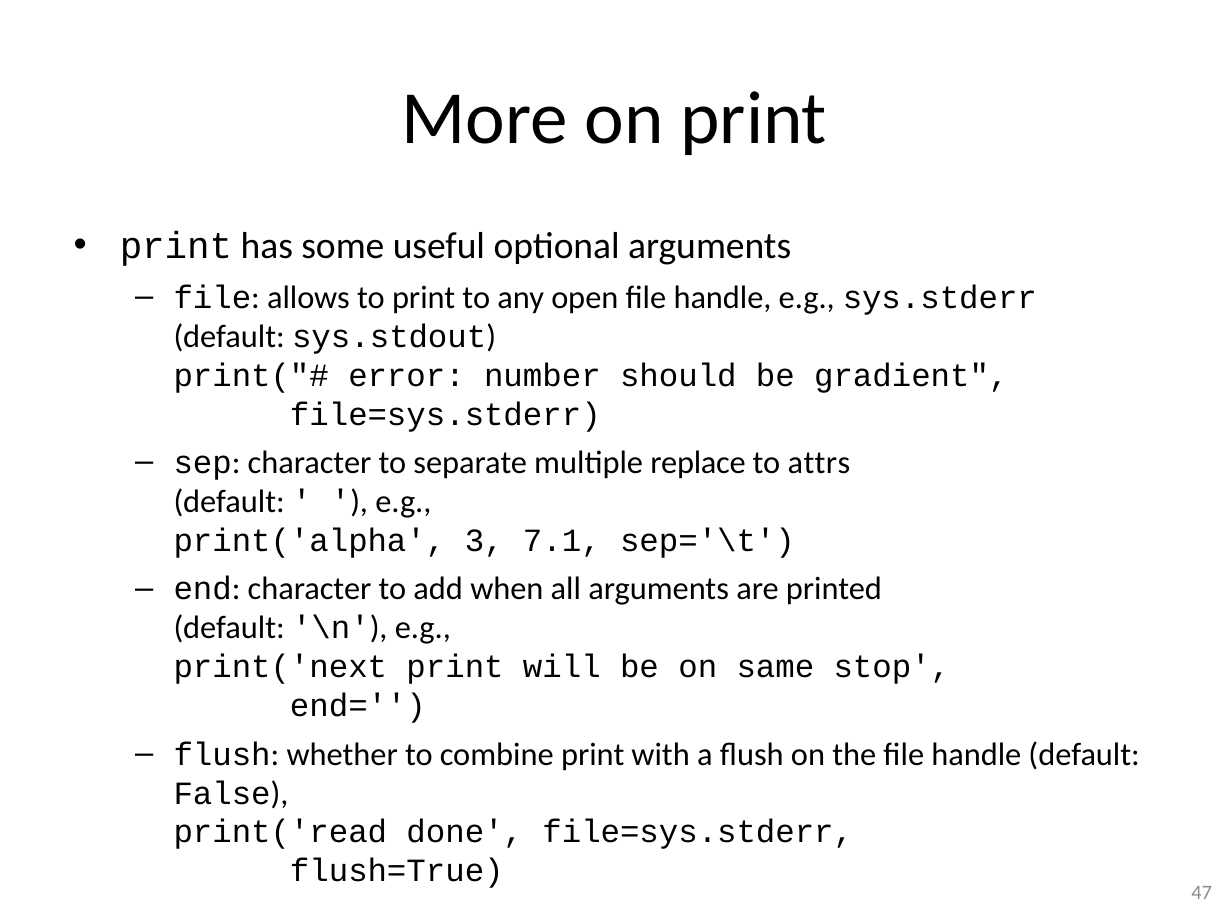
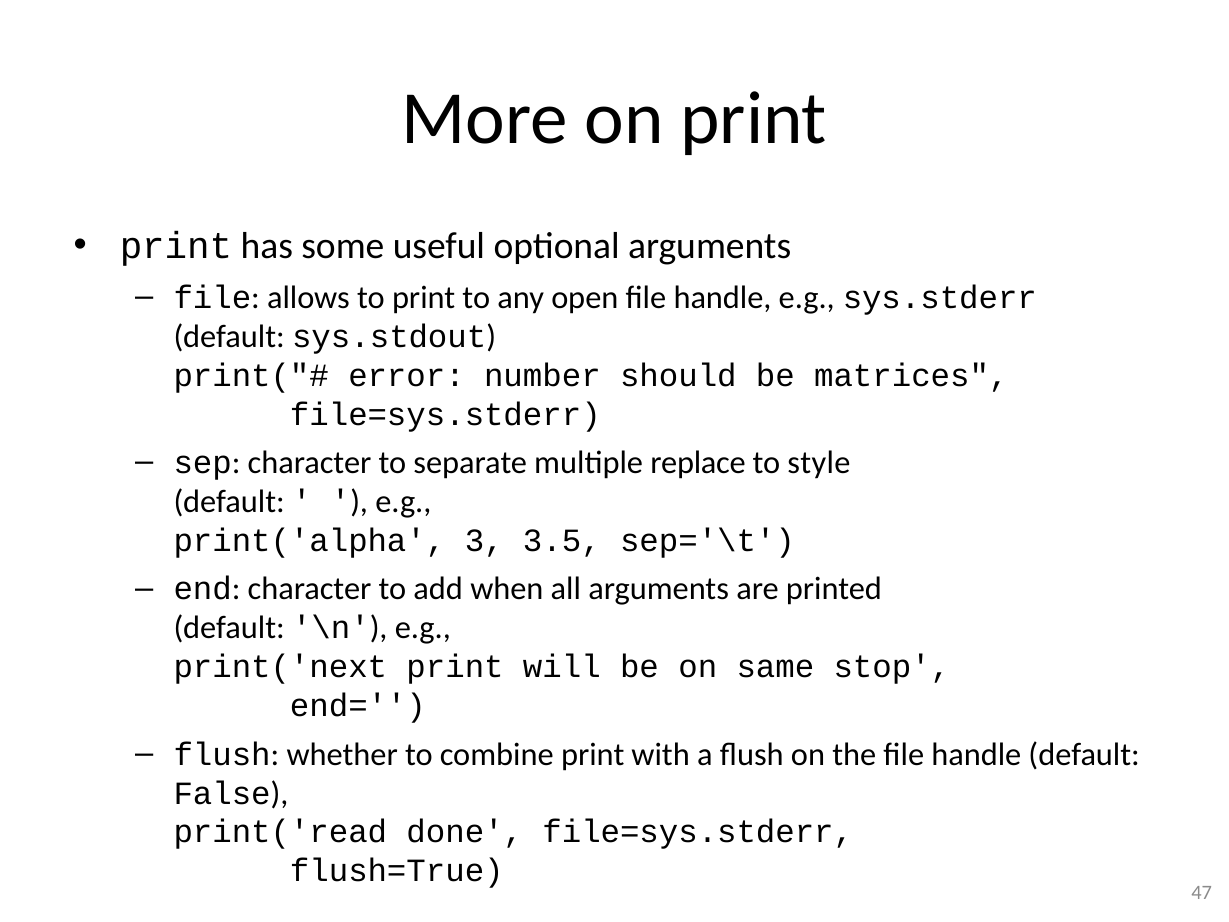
gradient: gradient -> matrices (911, 375)
attrs: attrs -> style (819, 463)
7.1: 7.1 -> 3.5 (562, 541)
